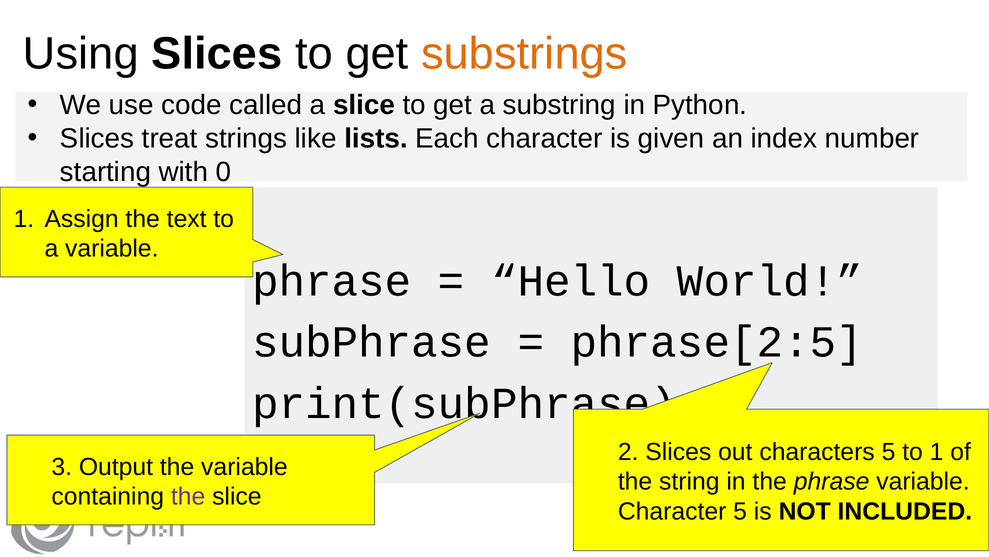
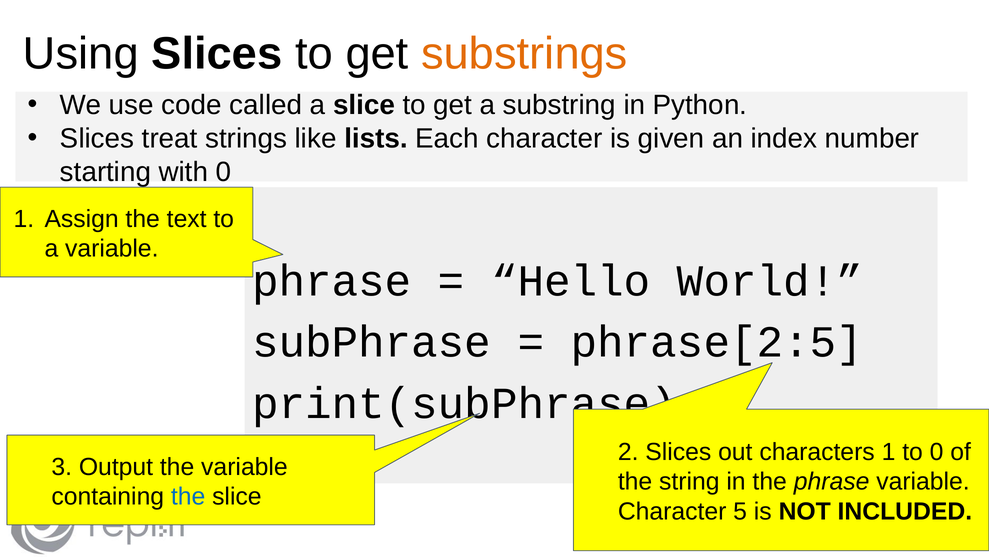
characters 5: 5 -> 1 (889, 451)
to 1: 1 -> 0 (937, 451)
the colour: purple -> blue (188, 496)
